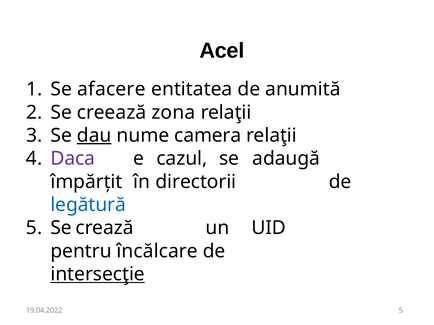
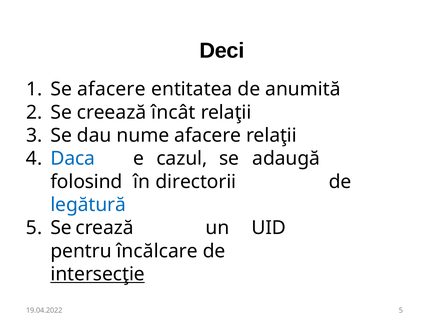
Acel: Acel -> Deci (222, 51)
zona: zona -> încât (173, 112)
dau underline: present -> none (94, 136)
nume camera: camera -> afacere (208, 136)
Daca colour: purple -> blue (73, 159)
împărțit: împărțit -> folosind (86, 182)
